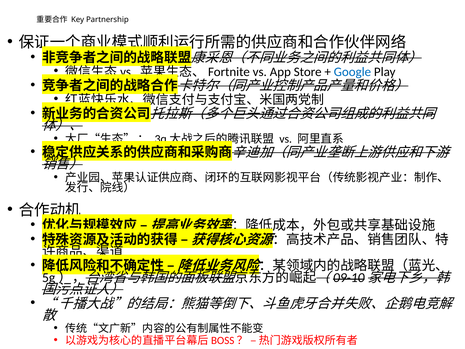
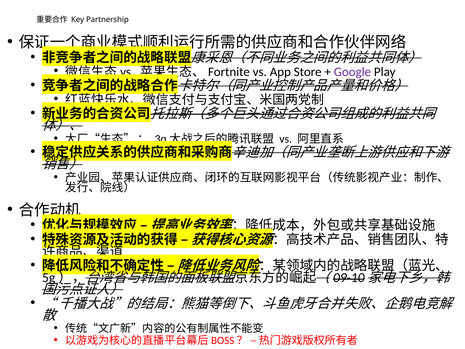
Google colour: blue -> purple (352, 72)
